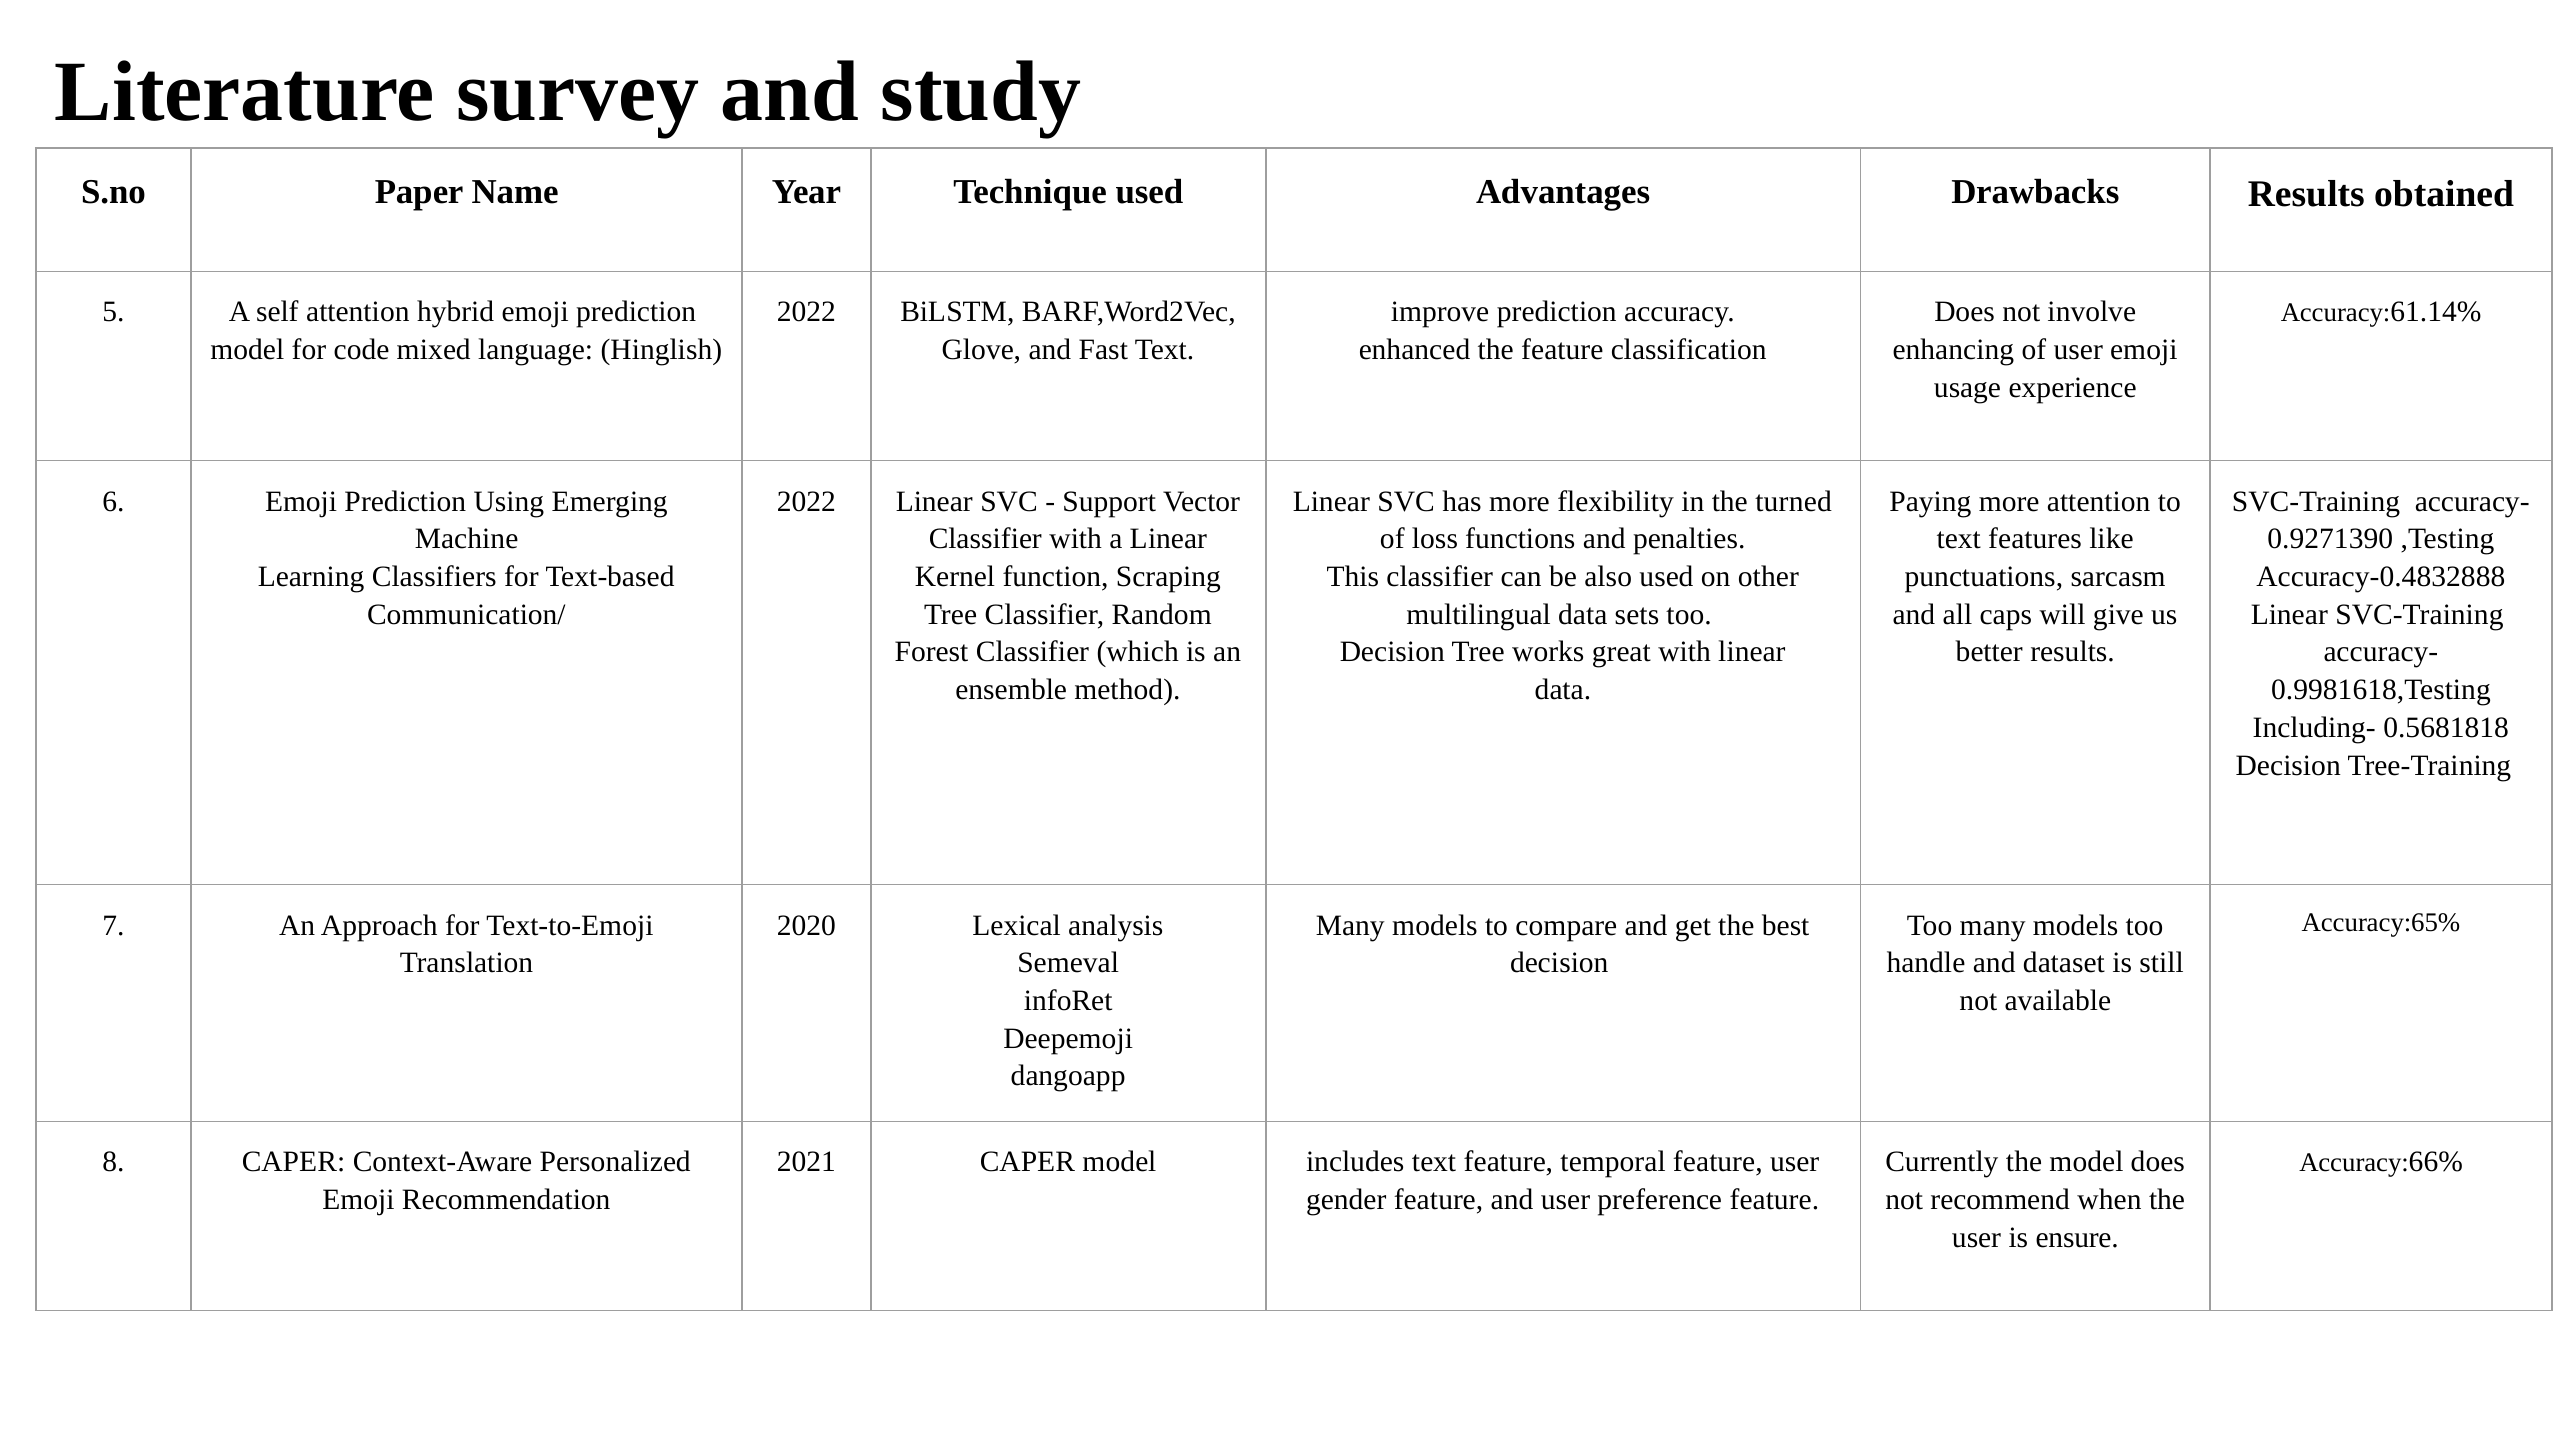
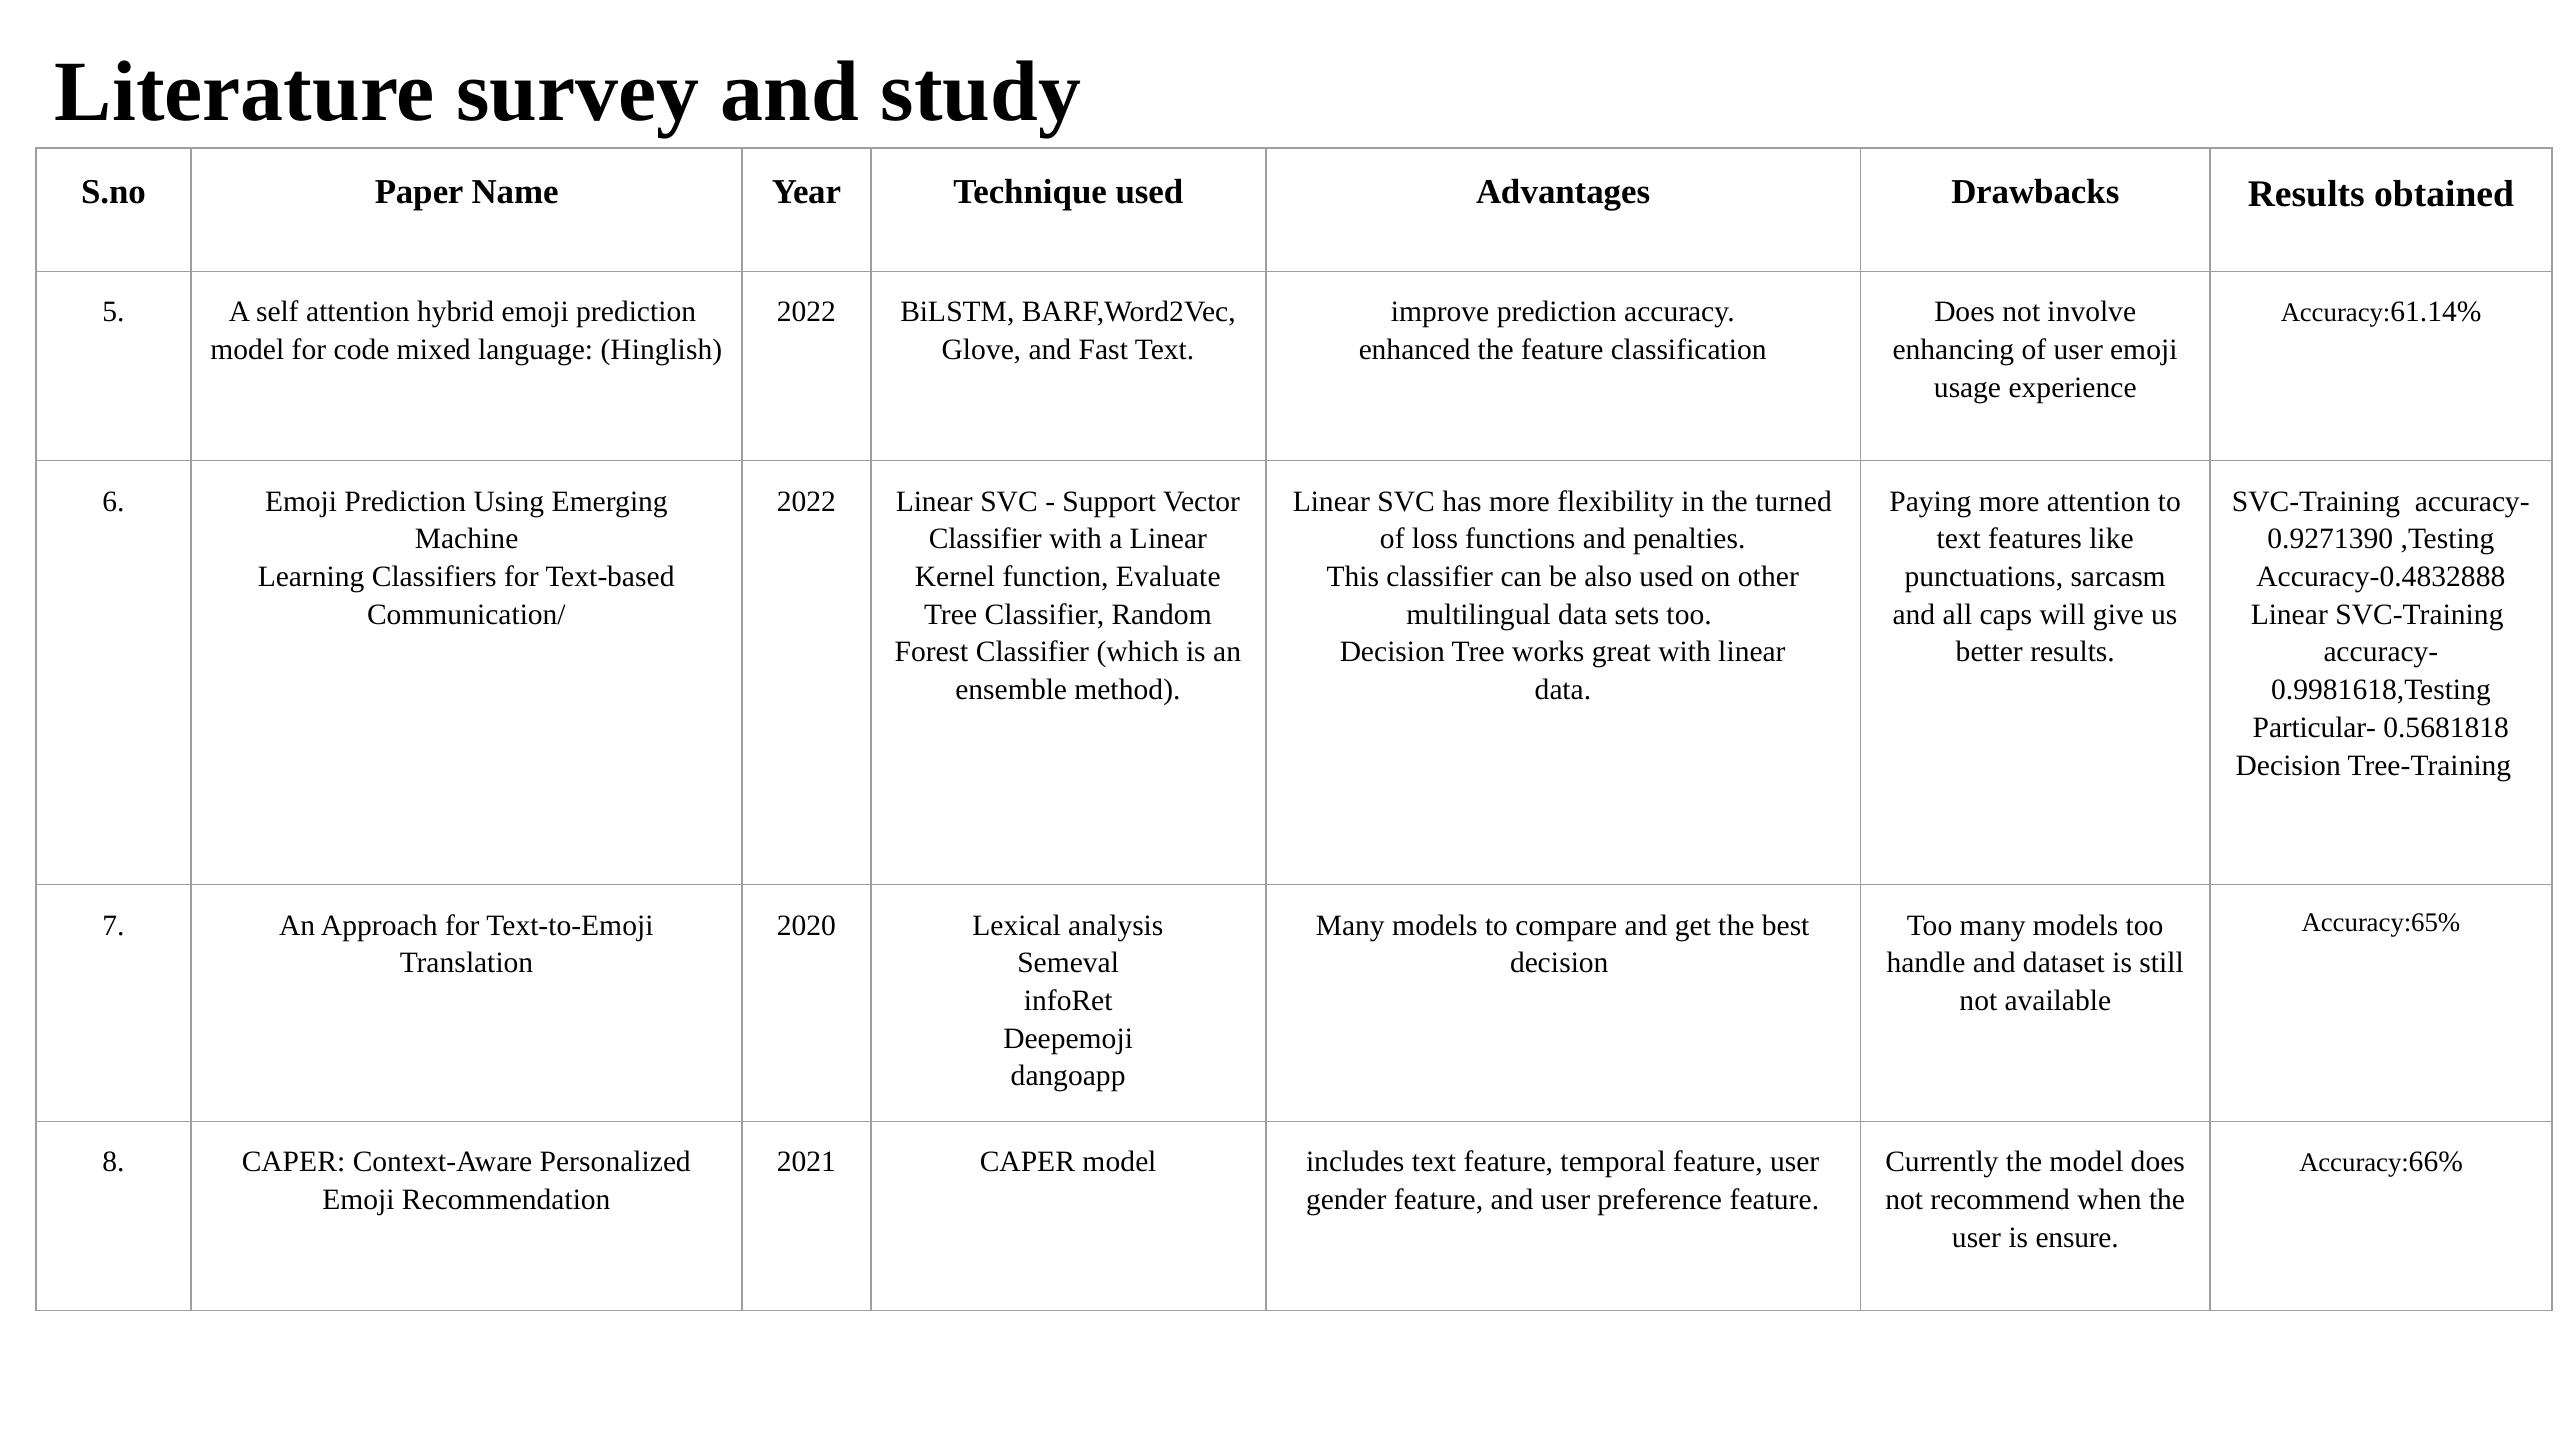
Scraping: Scraping -> Evaluate (1168, 577)
Including-: Including- -> Particular- (2314, 728)
